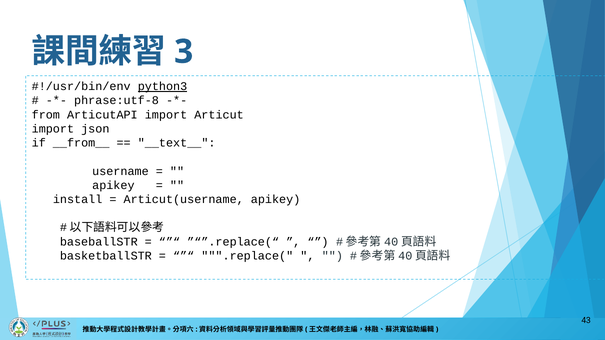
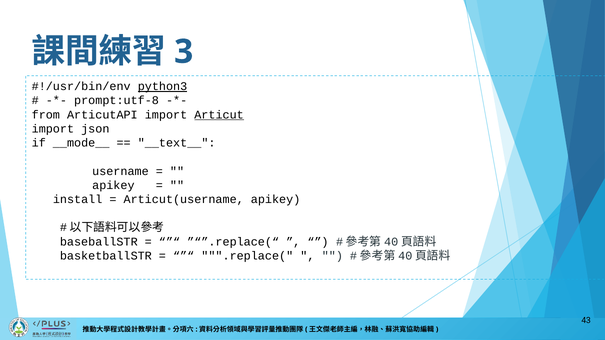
phrase:utf-8: phrase:utf-8 -> prompt:utf-8 (117, 101)
Articut underline: none -> present (219, 115)
__from__: __from__ -> __mode__ (81, 143)
